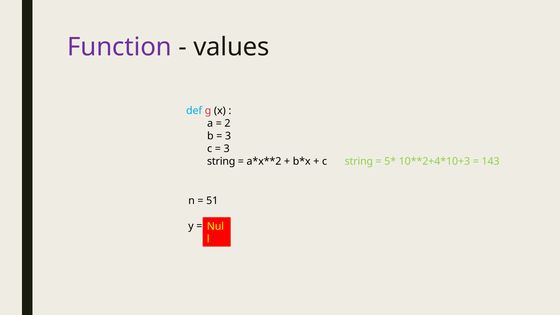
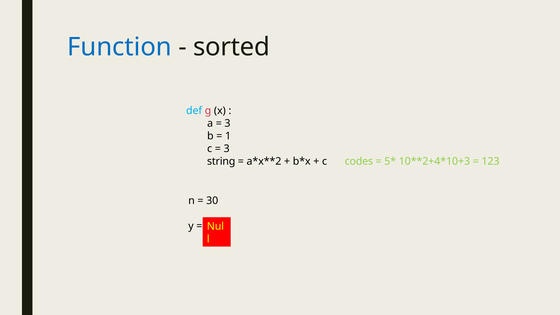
Function colour: purple -> blue (119, 47)
values: values -> sorted (232, 47)
2: 2 -> 3 (227, 123)
3: 3 -> 1 (228, 136)
string: string -> codes (359, 161)
143: 143 -> 123 (491, 161)
51: 51 -> 30 (212, 201)
